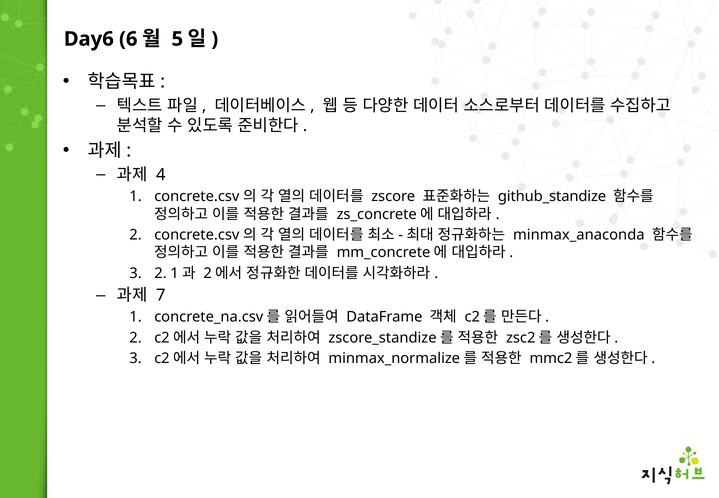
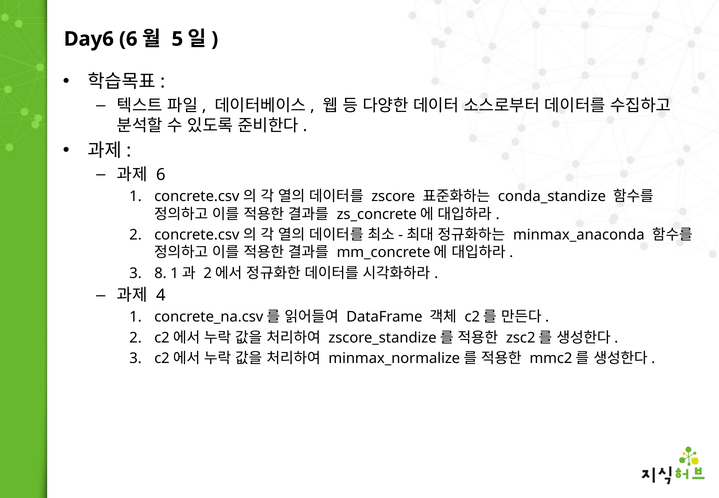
4: 4 -> 6 (161, 175)
github_standize: github_standize -> conda_standize (552, 196)
3 2: 2 -> 8 (160, 273)
7: 7 -> 4 (161, 295)
